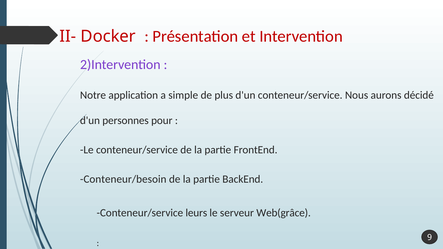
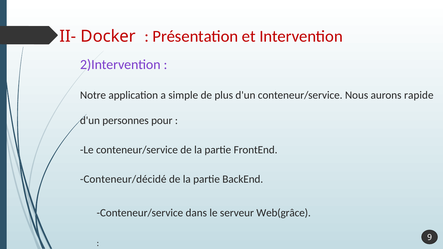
décidé: décidé -> rapide (419, 95)
Conteneur/besoin: Conteneur/besoin -> Conteneur/décidé (123, 179)
leurs: leurs -> dans (196, 213)
